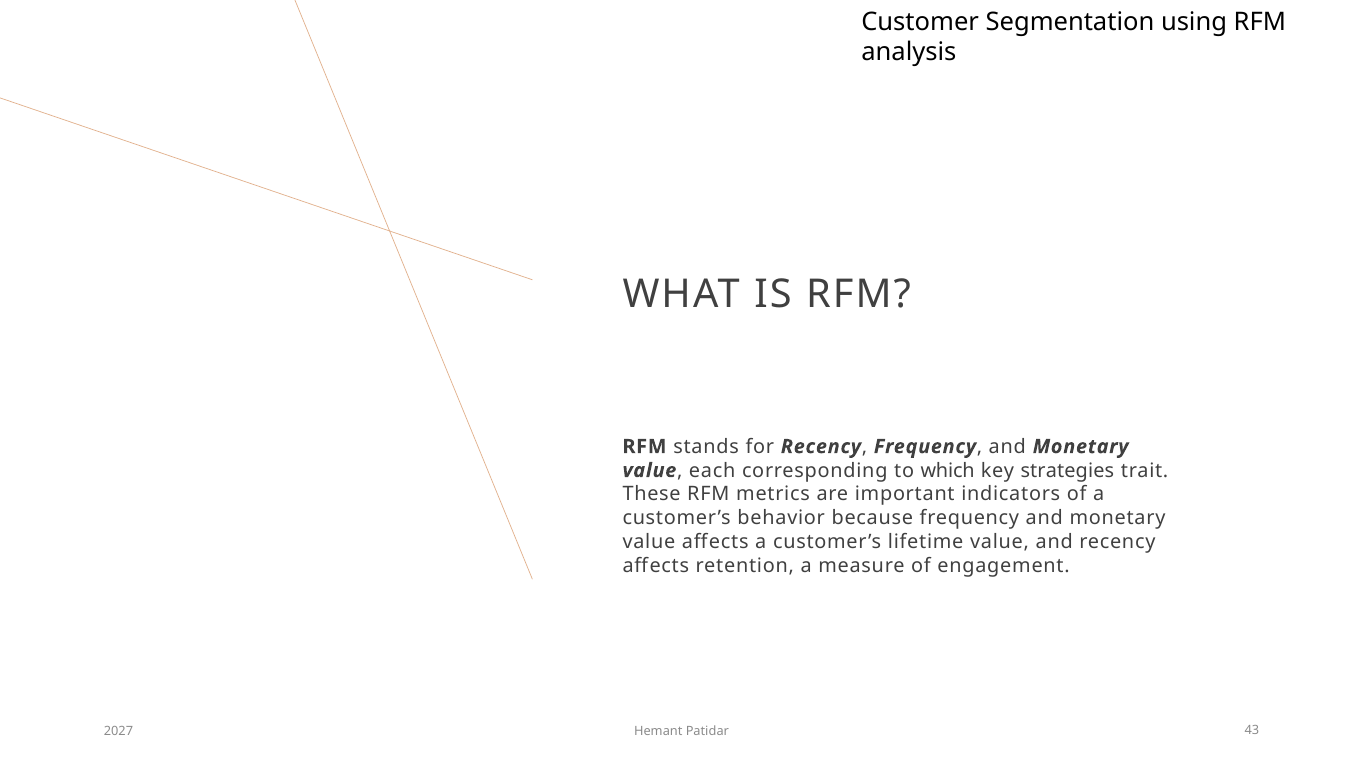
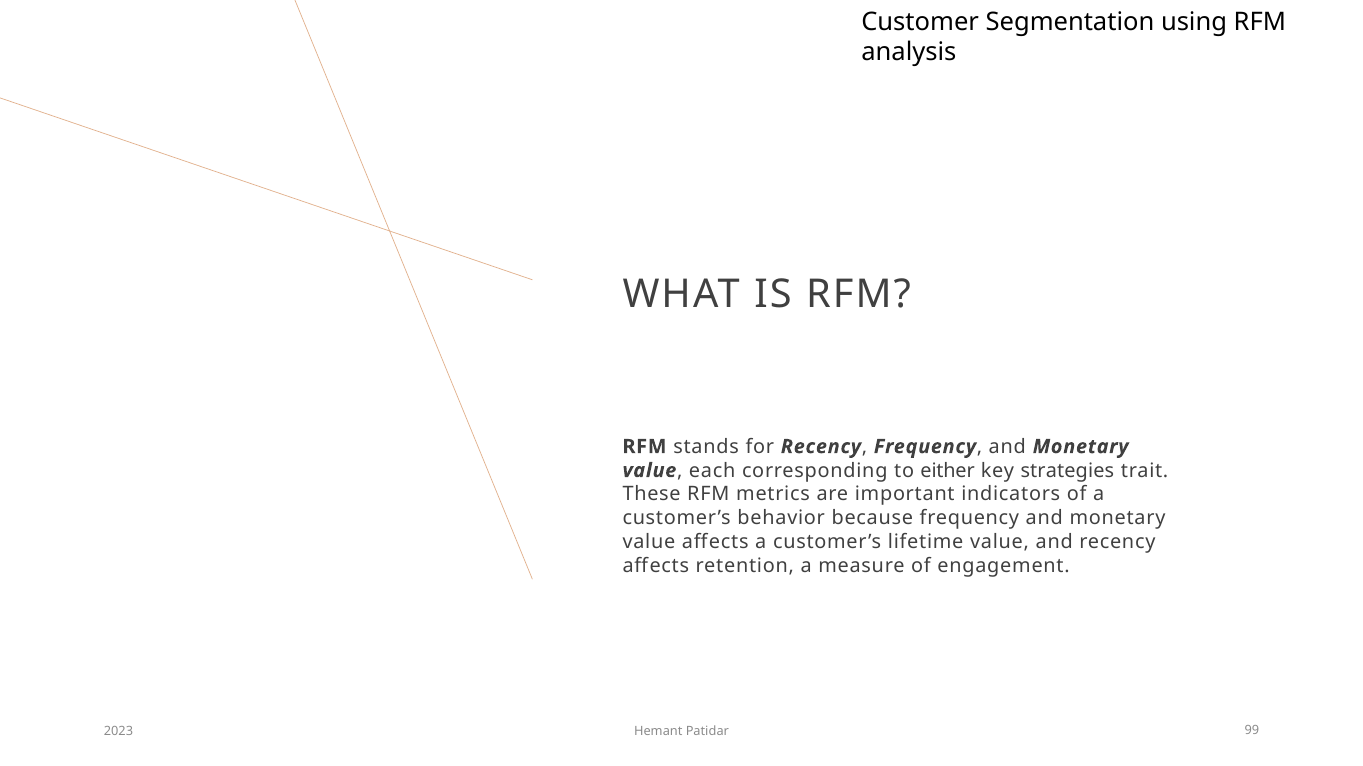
which: which -> either (948, 471)
2027: 2027 -> 2023 (119, 732)
43: 43 -> 99 (1252, 731)
